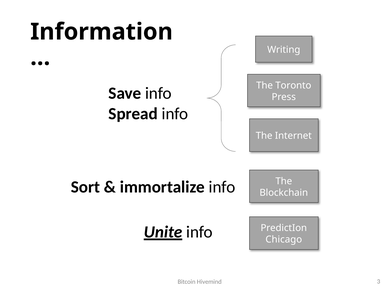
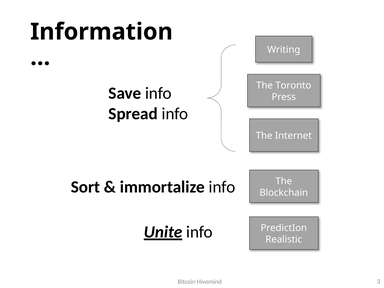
Chicago: Chicago -> Realistic (284, 240)
